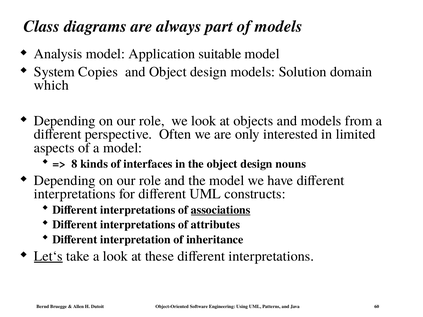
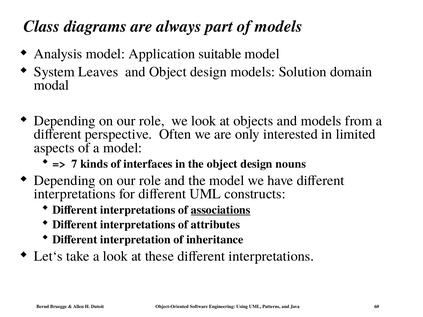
Copies: Copies -> Leaves (98, 72)
which: which -> modal (51, 85)
8: 8 -> 7 (75, 164)
Let‘s underline: present -> none (48, 256)
